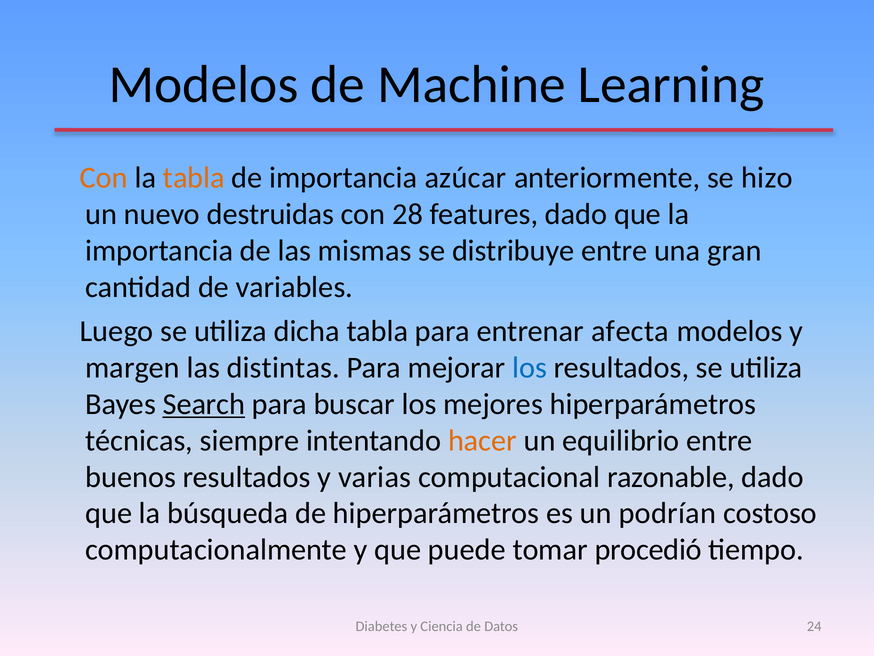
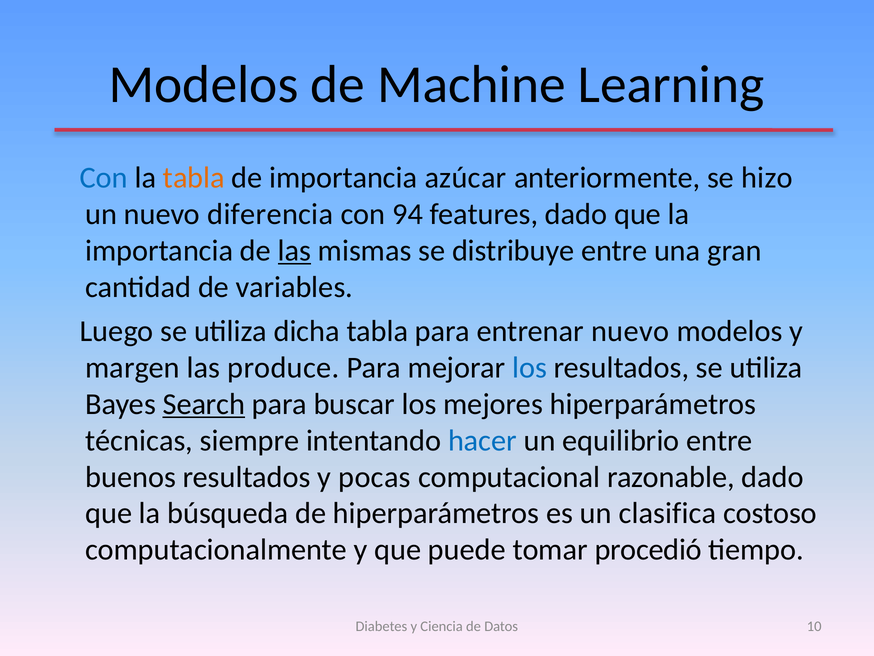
Con colour: orange -> blue (104, 178)
destruidas: destruidas -> diferencia (270, 214)
28: 28 -> 94 (408, 214)
las underline: none -> present (294, 250)
entrenar afecta: afecta -> nuevo (630, 331)
distintas: distintas -> produce (283, 367)
hacer colour: orange -> blue (482, 440)
varias: varias -> pocas (375, 477)
podrían: podrían -> clasifica (667, 513)
24: 24 -> 10 (814, 626)
